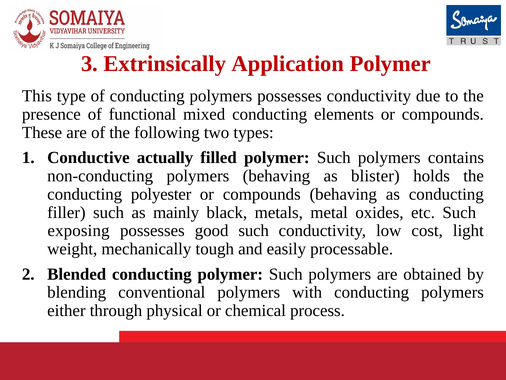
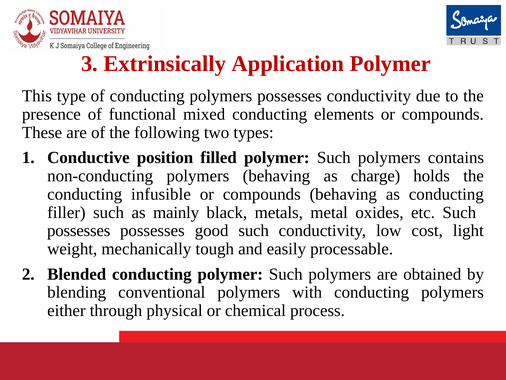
actually: actually -> position (165, 158)
blister: blister -> charge (376, 176)
polyester: polyester -> infusible (161, 194)
exposing: exposing -> possesses (79, 230)
